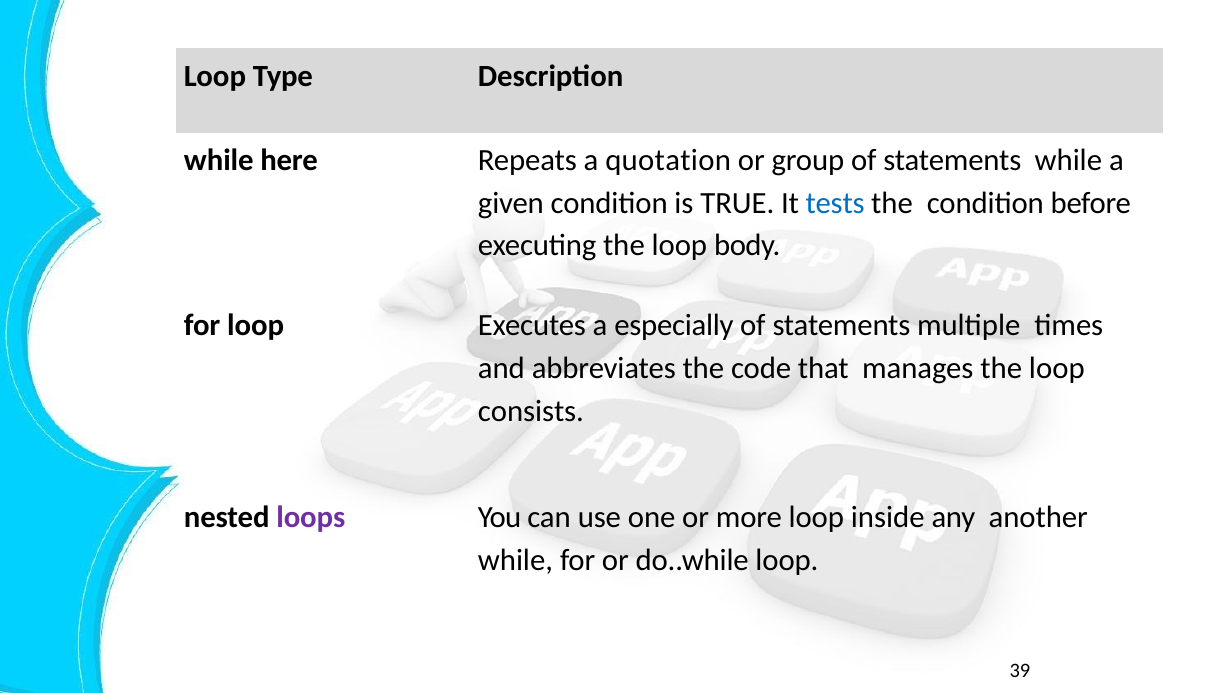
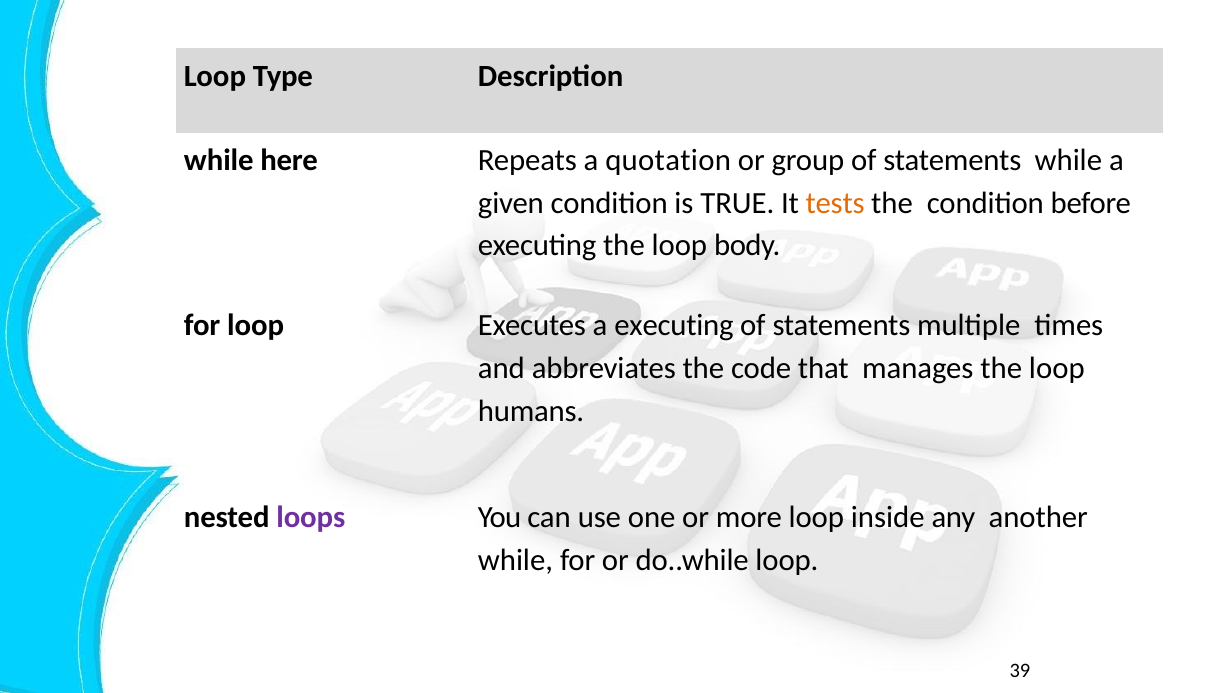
tests colour: blue -> orange (835, 203)
a especially: especially -> executing (674, 325)
consists: consists -> humans (531, 411)
